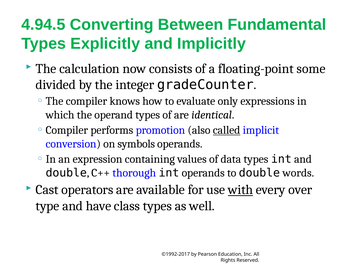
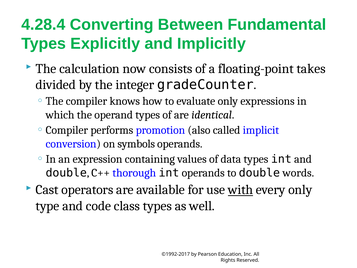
4.94.5: 4.94.5 -> 4.28.4 (43, 25)
some: some -> takes (311, 69)
called underline: present -> none (227, 130)
every over: over -> only (300, 190)
have: have -> code (98, 206)
